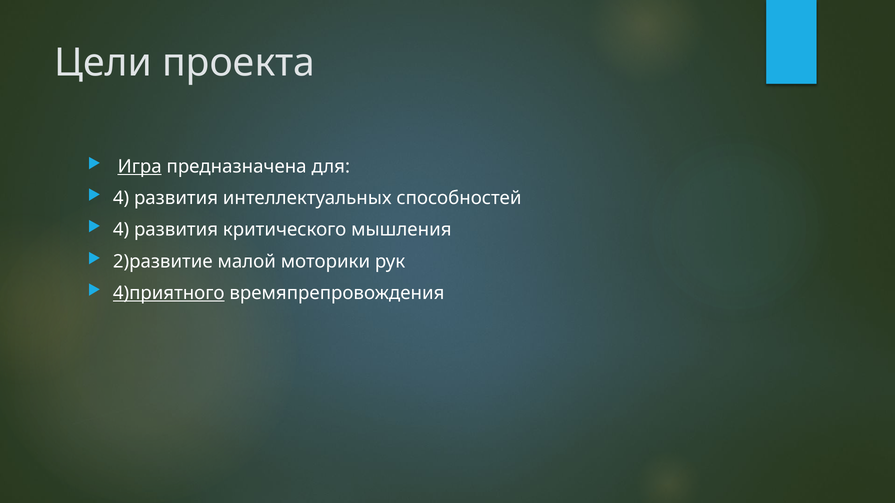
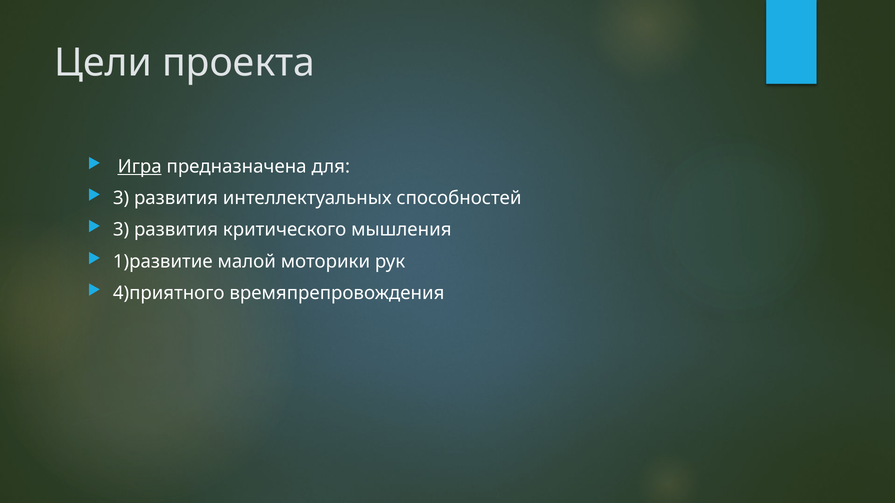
4: 4 -> 3 (121, 198)
4: 4 -> 3 (121, 230)
2)развитие: 2)развитие -> 1)развитие (163, 262)
4)приятного underline: present -> none (169, 293)
